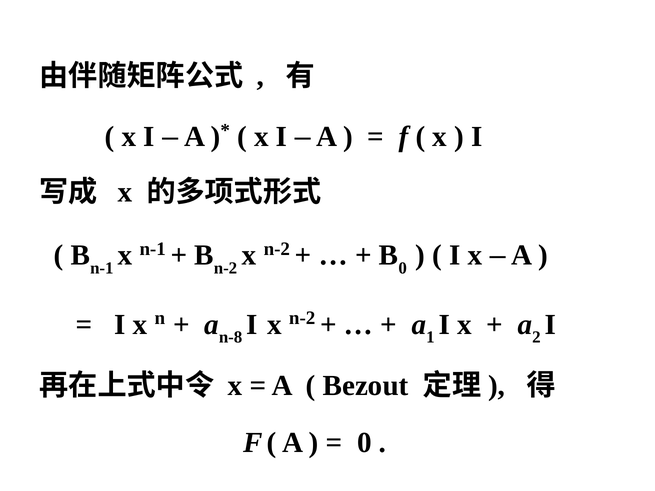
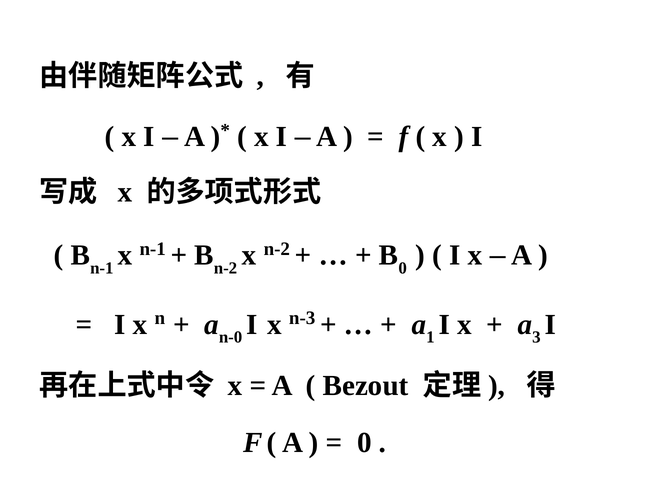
n-8: n-8 -> n-0 (231, 337)
I x n-2: n-2 -> n-3 (302, 318)
2: 2 -> 3 (536, 337)
